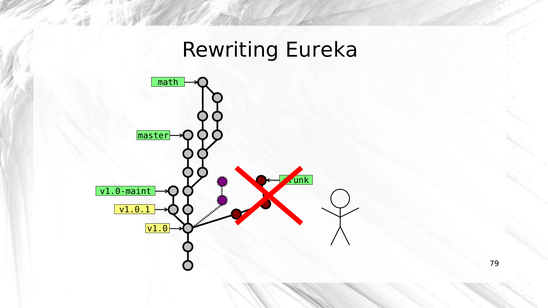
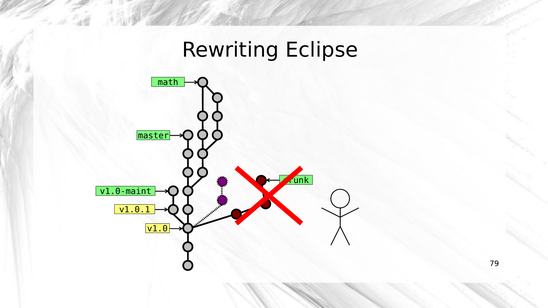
Eureka: Eureka -> Eclipse (322, 50)
